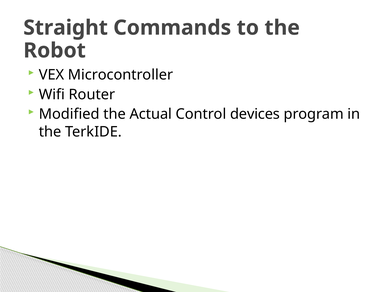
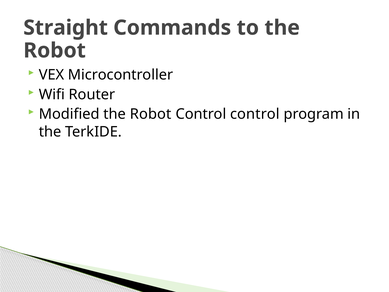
Modified the Actual: Actual -> Robot (151, 114)
Control devices: devices -> control (255, 114)
